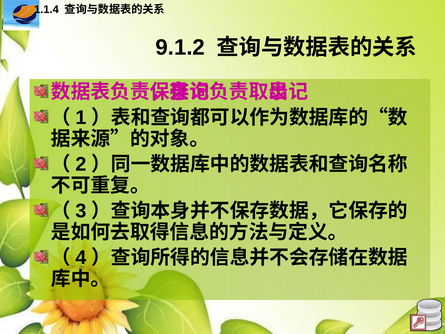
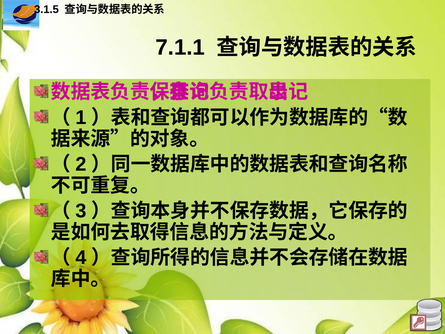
1.1.4: 1.1.4 -> 3.1.5 (46, 10)
9.1.2: 9.1.2 -> 7.1.1 (180, 47)
